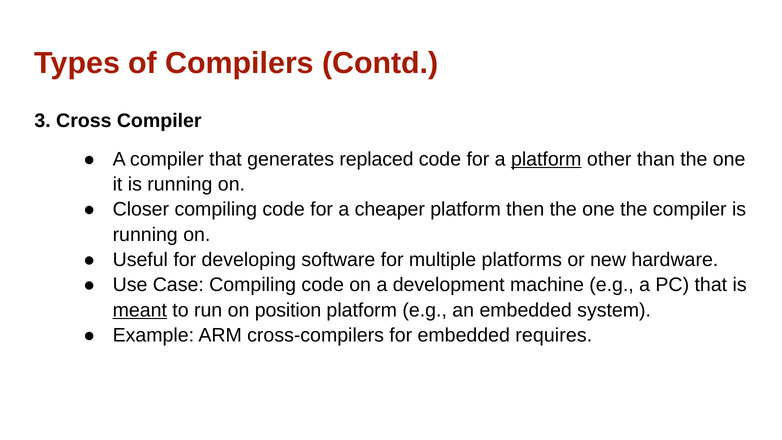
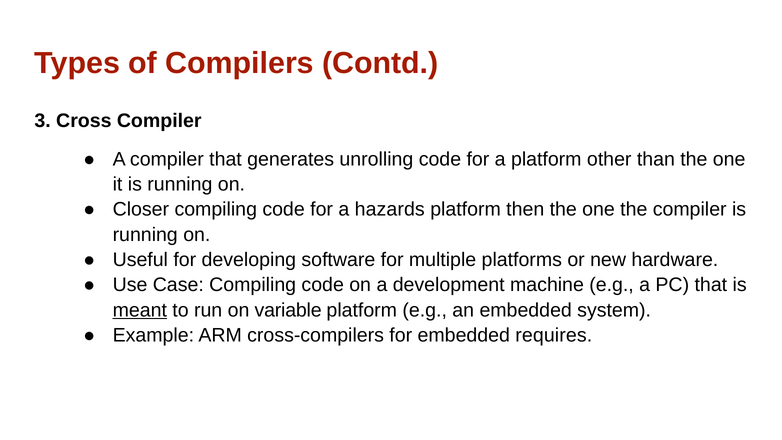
replaced: replaced -> unrolling (376, 159)
platform underline: present -> none (546, 159)
cheaper: cheaper -> hazards (390, 209)
position: position -> variable (288, 310)
